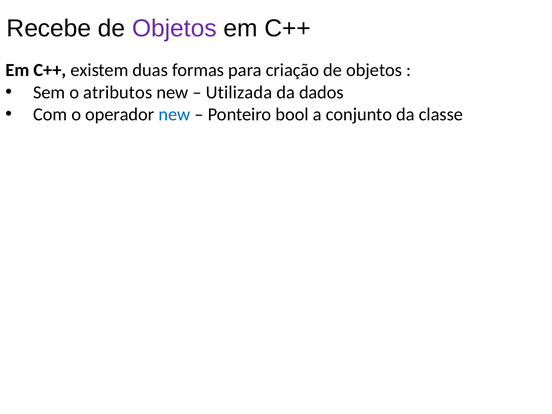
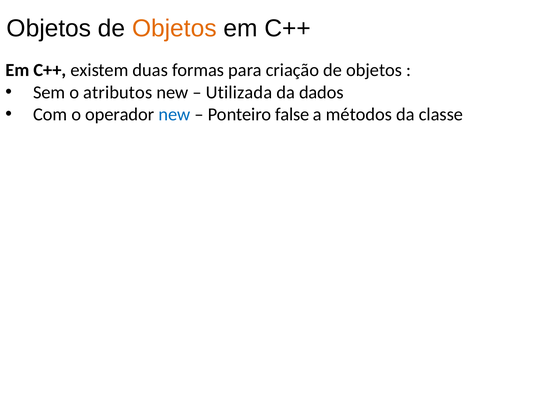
Recebe: Recebe -> Objetos (49, 28)
Objetos colour: purple -> orange (174, 28)
bool: bool -> false (292, 114)
conjunto: conjunto -> métodos (359, 114)
